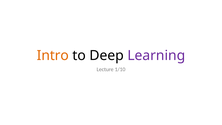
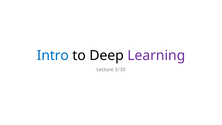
Intro colour: orange -> blue (53, 55)
